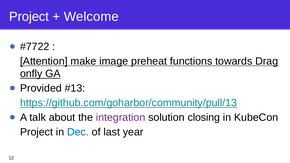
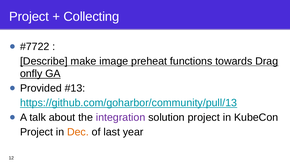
Welcome: Welcome -> Collecting (91, 17)
Attention: Attention -> Describe (44, 61)
solution closing: closing -> project (204, 117)
Dec colour: blue -> orange (78, 132)
